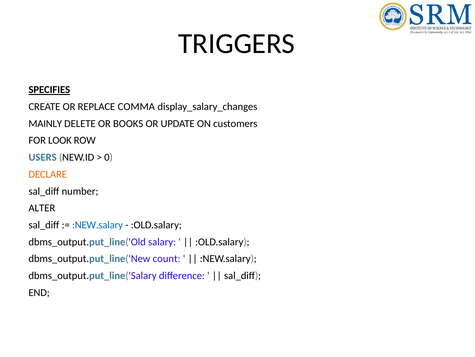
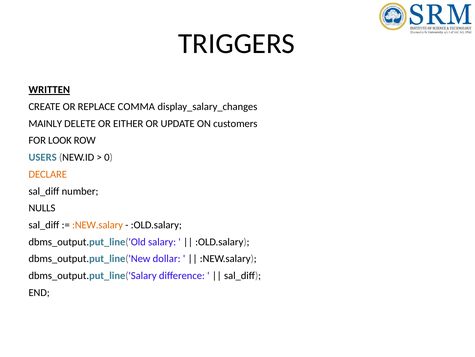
SPECIFIES: SPECIFIES -> WRITTEN (49, 90)
BOOKS: BOOKS -> EITHER (128, 123)
ALTER: ALTER -> NULLS (42, 208)
:NEW.salary colour: blue -> orange (98, 225)
count: count -> dollar (167, 258)
